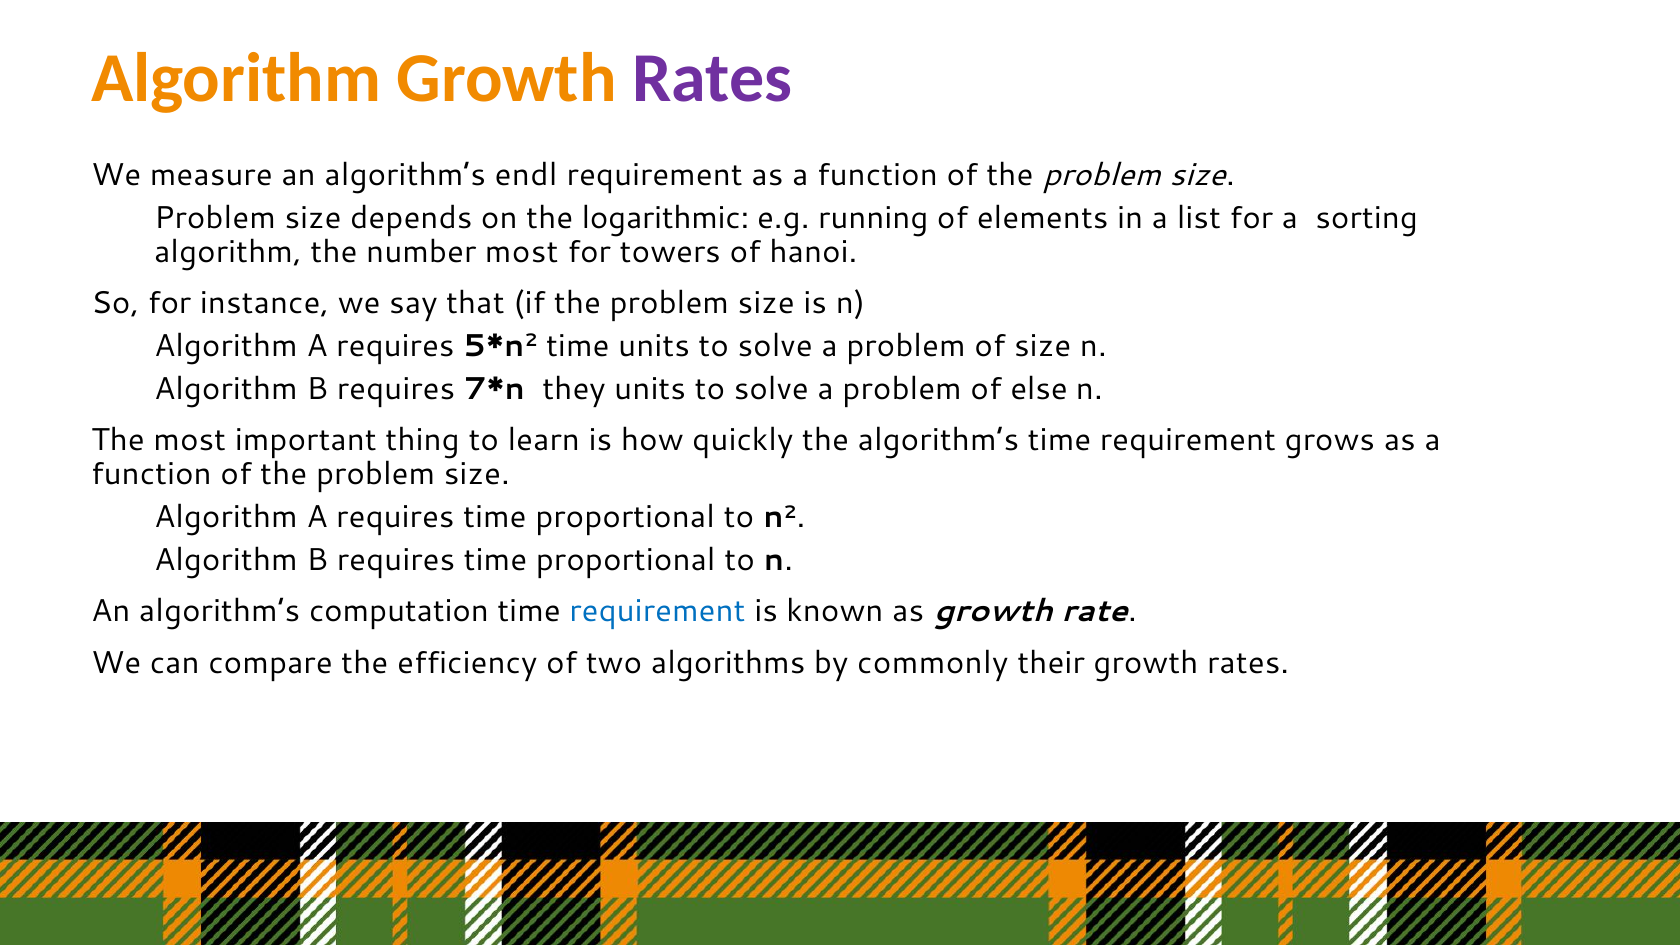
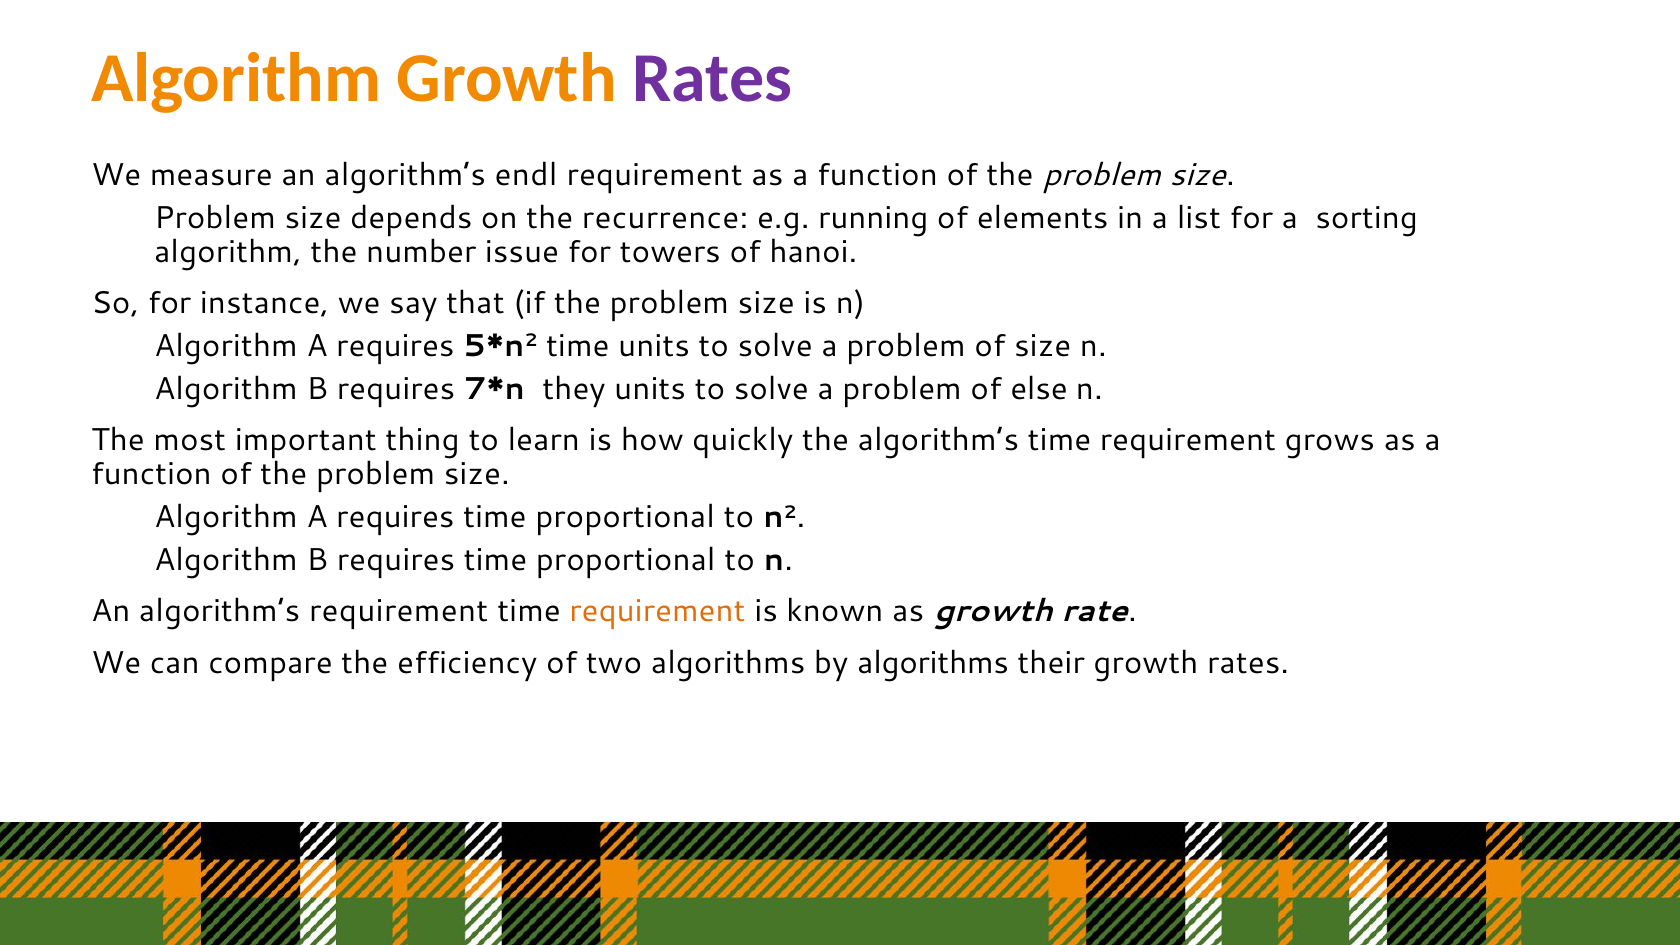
logarithmic: logarithmic -> recurrence (665, 218)
number most: most -> issue (522, 252)
algorithm’s computation: computation -> requirement (399, 611)
requirement colour: blue -> orange (657, 611)
by commonly: commonly -> algorithms (933, 663)
